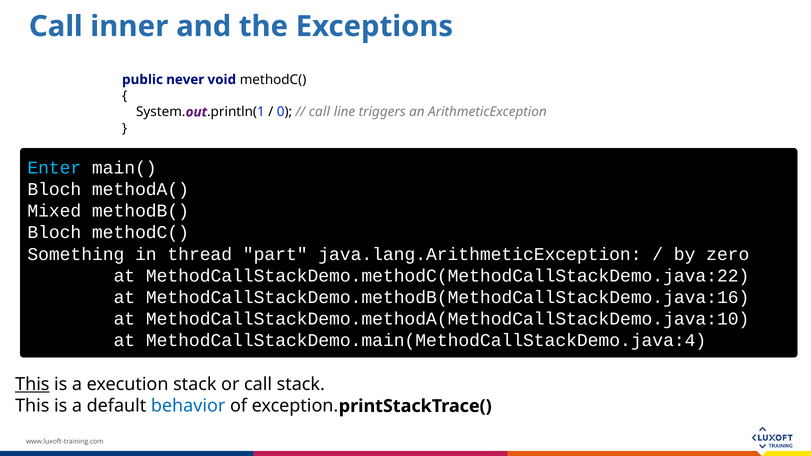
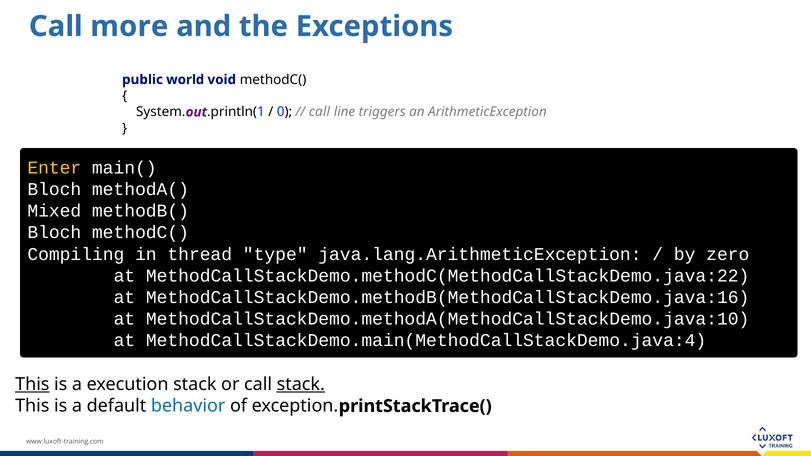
inner: inner -> more (129, 26)
never: never -> world (185, 80)
Enter colour: light blue -> yellow (54, 168)
Something: Something -> Compiling (76, 254)
part: part -> type (275, 254)
stack underline: none -> present (301, 385)
